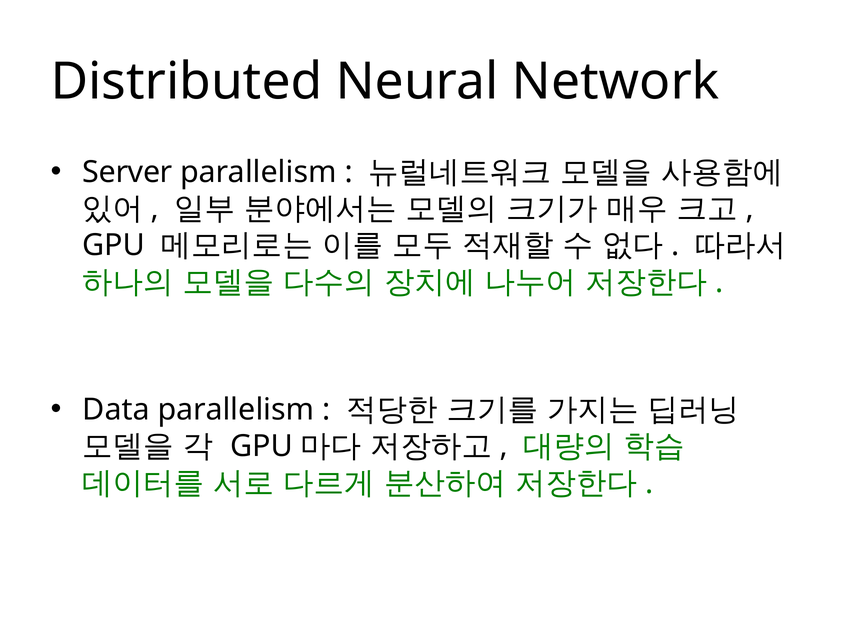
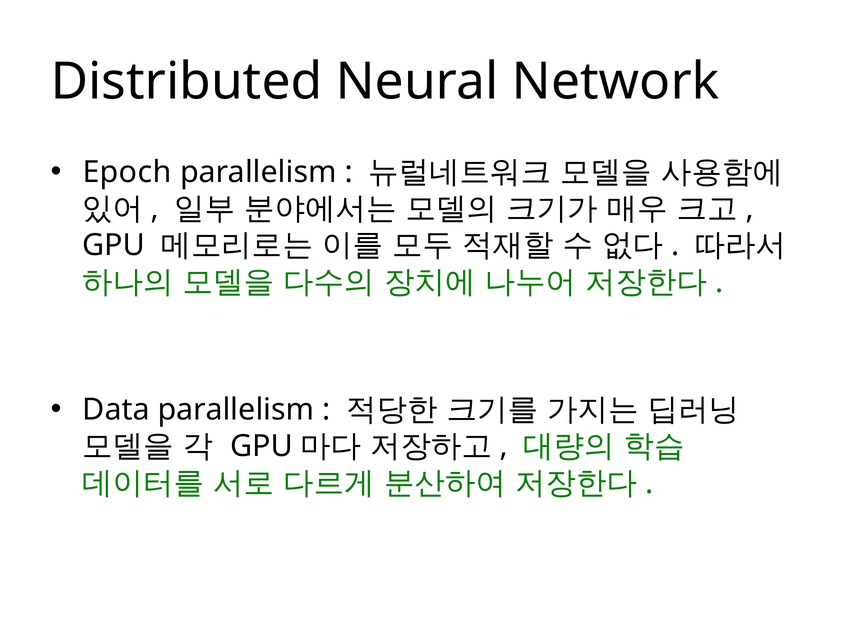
Server: Server -> Epoch (127, 172)
